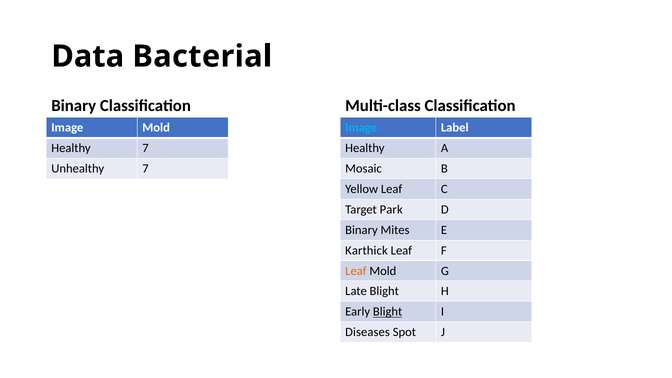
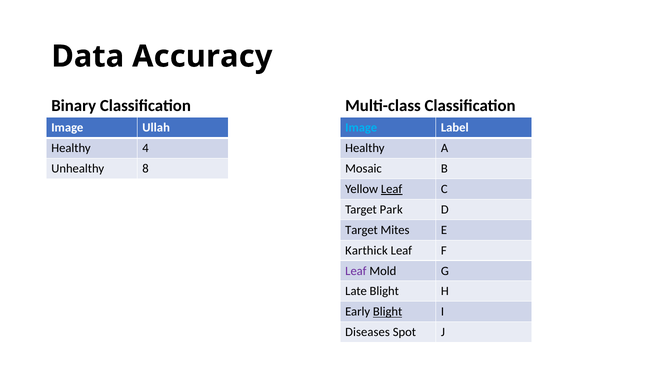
Bacterial: Bacterial -> Accuracy (202, 56)
Image Mold: Mold -> Ullah (156, 128)
Healthy 7: 7 -> 4 (145, 148)
Unhealthy 7: 7 -> 8 (145, 169)
Leaf underline: none -> present (392, 189)
Binary: Binary -> Target (362, 230)
Leaf colour: orange -> purple (356, 271)
